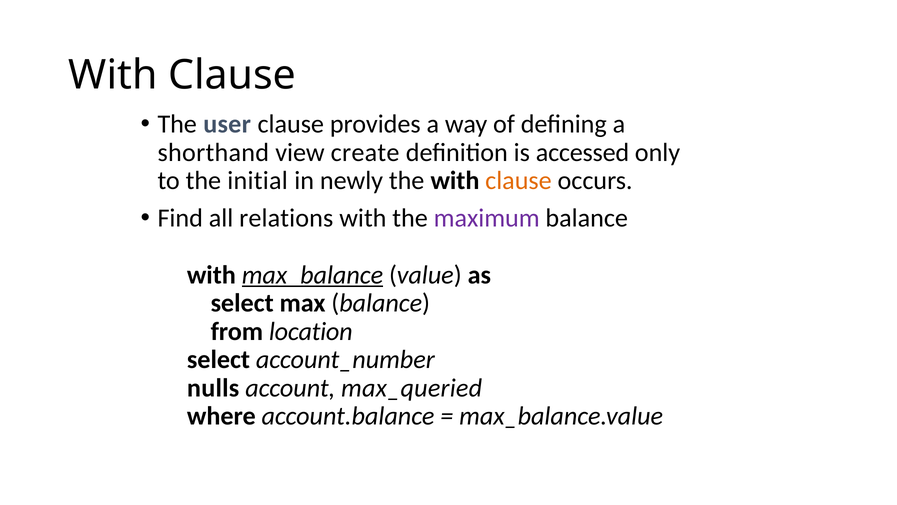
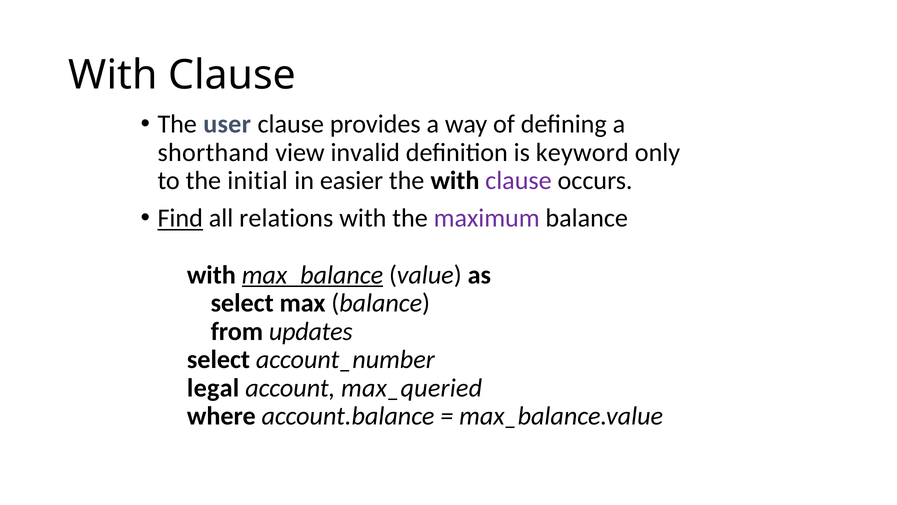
create: create -> invalid (365, 152)
accessed: accessed -> keyword (582, 152)
newly: newly -> easier (352, 181)
clause colour: orange -> purple (518, 181)
Find underline: none -> present (180, 218)
location: location -> updates (311, 331)
nulls: nulls -> legal (213, 388)
